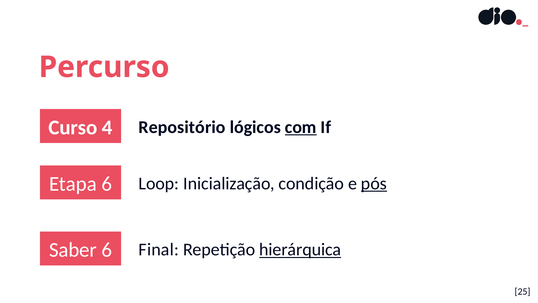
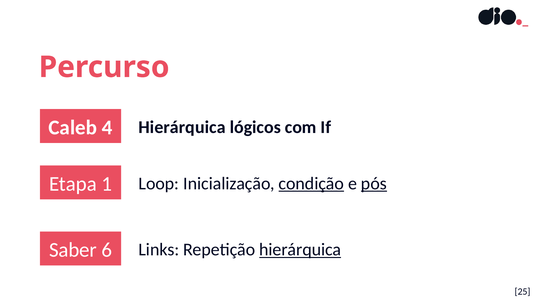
Curso: Curso -> Caleb (73, 127)
4 Repositório: Repositório -> Hierárquica (182, 127)
com underline: present -> none (301, 127)
Etapa 6: 6 -> 1 (107, 184)
condição underline: none -> present (311, 183)
Final: Final -> Links (159, 249)
